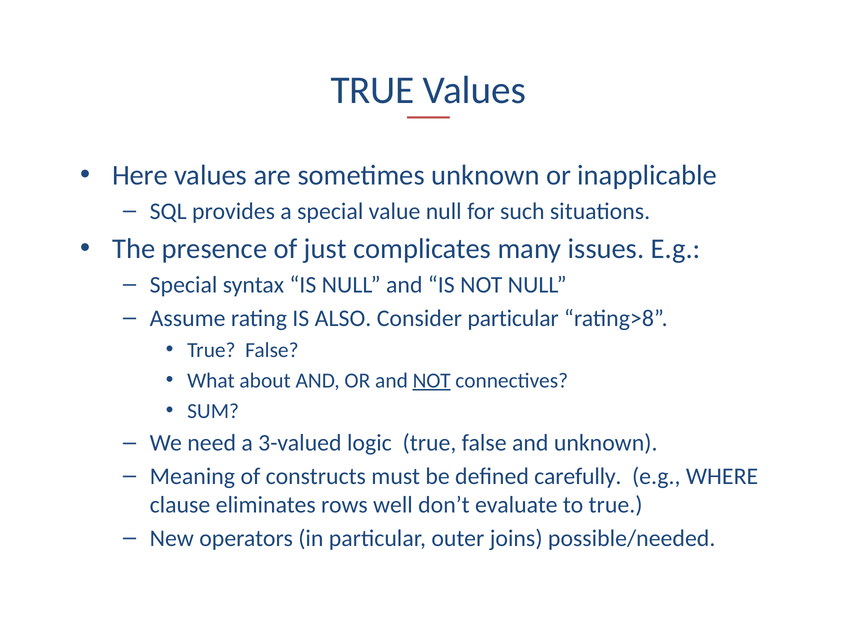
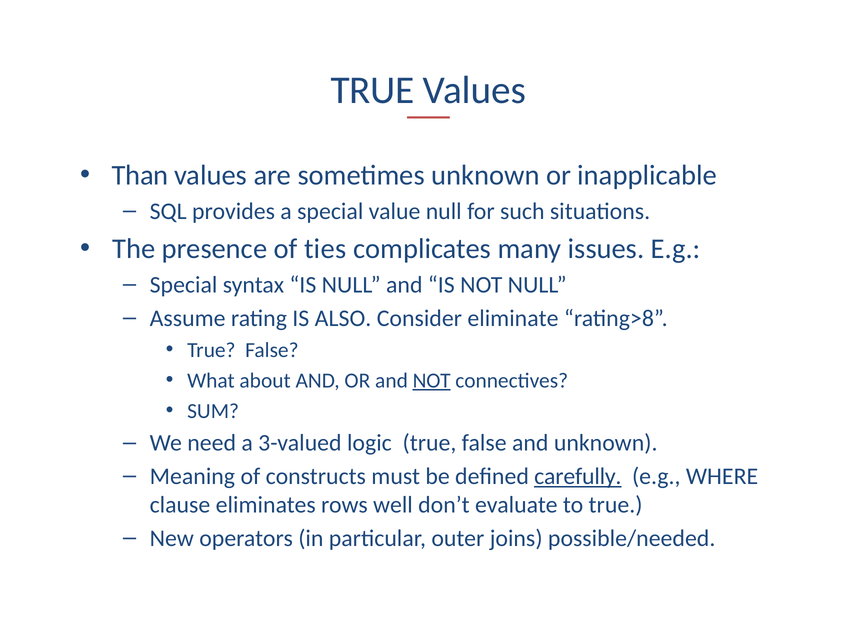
Here: Here -> Than (140, 175)
just: just -> ties (325, 249)
Consider particular: particular -> eliminate (513, 318)
carefully underline: none -> present (578, 476)
